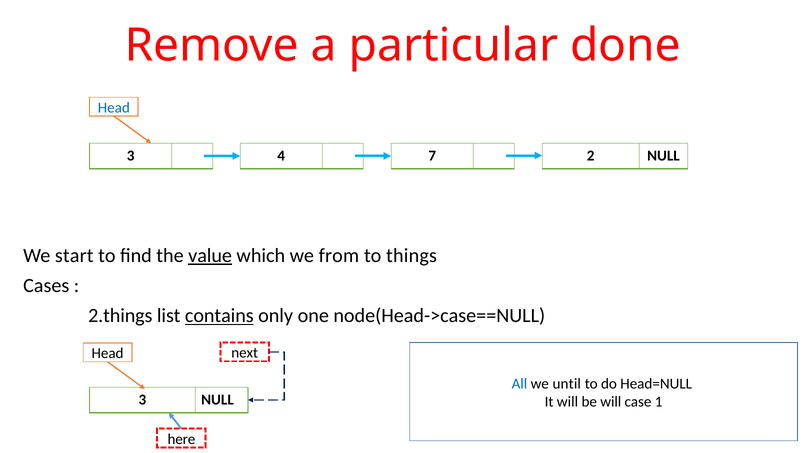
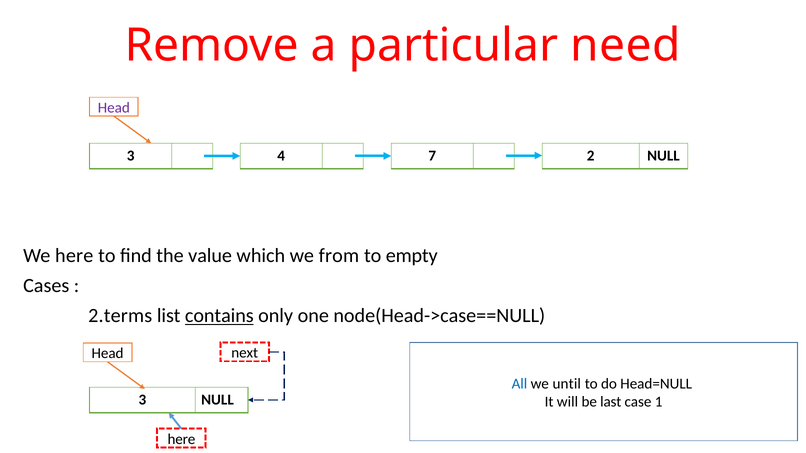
done: done -> need (625, 45)
Head colour: blue -> purple (114, 108)
We start: start -> here (74, 256)
value underline: present -> none (210, 256)
things: things -> empty (412, 256)
2.things: 2.things -> 2.terms (120, 316)
be will: will -> last (611, 402)
